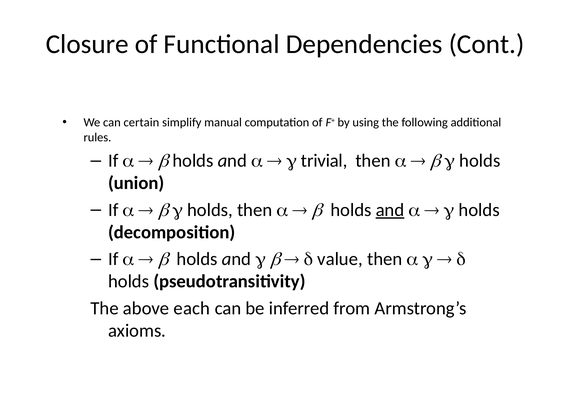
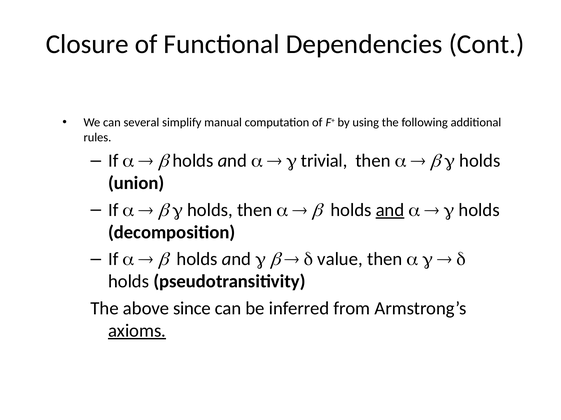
certain: certain -> several (141, 123)
each: each -> since (192, 309)
axioms underline: none -> present (137, 331)
